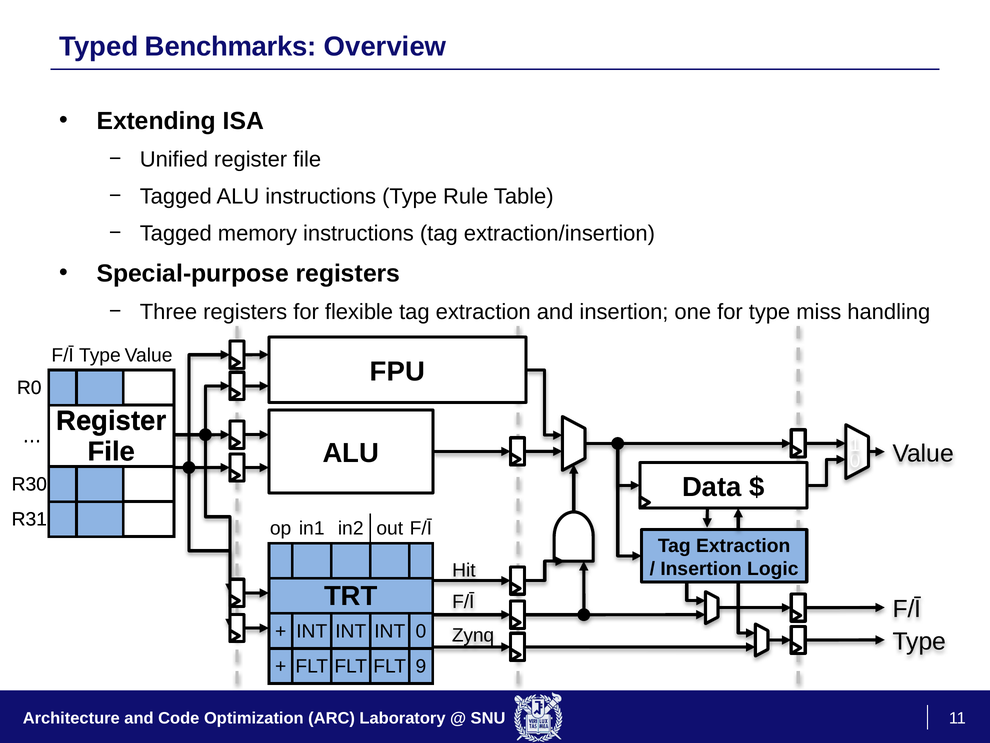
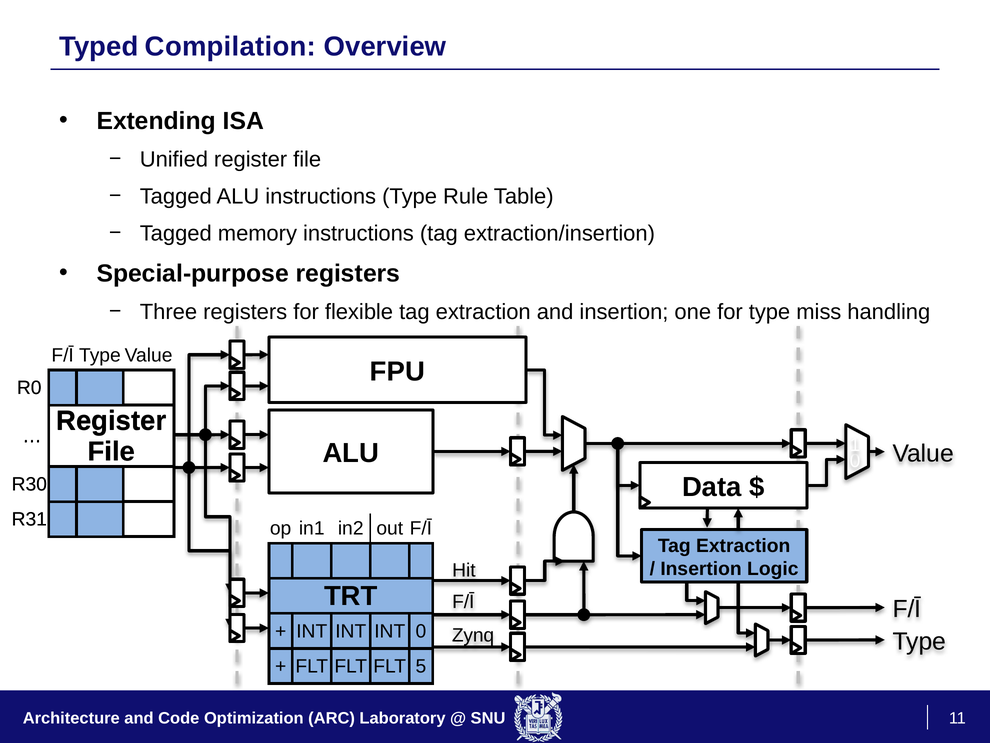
Benchmarks: Benchmarks -> Compilation (230, 47)
9: 9 -> 5 (421, 666)
